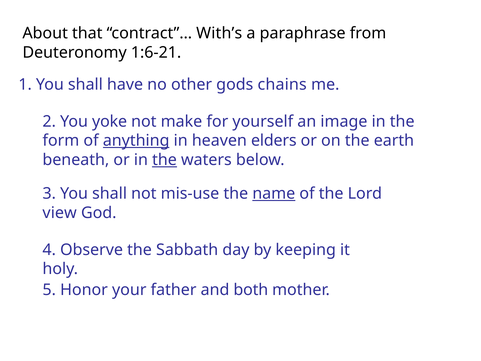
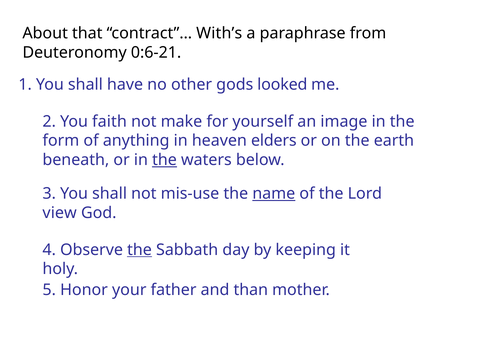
1:6-21: 1:6-21 -> 0:6-21 (156, 52)
chains: chains -> looked (282, 84)
yoke: yoke -> faith (109, 121)
anything underline: present -> none (136, 141)
the underline: none -> present (139, 250)
both: both -> than (251, 290)
